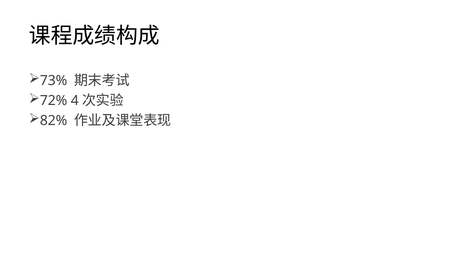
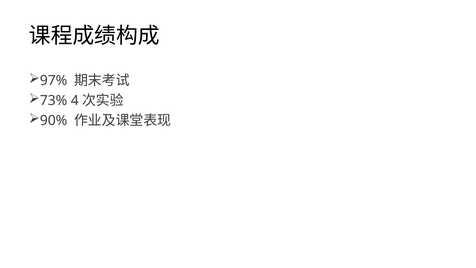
73%: 73% -> 97% (54, 80)
72%: 72% -> 73% (54, 100)
82%: 82% -> 90% (54, 120)
